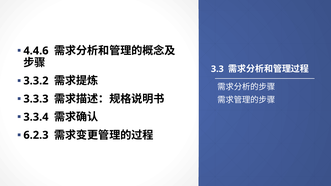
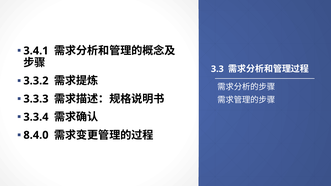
4.4.6: 4.4.6 -> 3.4.1 (36, 51)
6.2.3: 6.2.3 -> 8.4.0 (36, 135)
